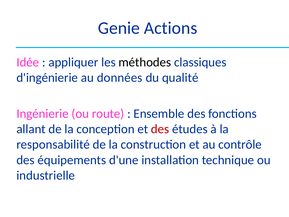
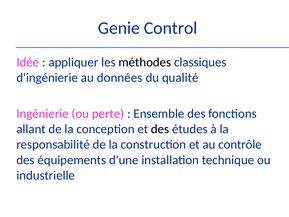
Actions: Actions -> Control (171, 28)
route: route -> perte (108, 114)
des colour: red -> black (160, 129)
